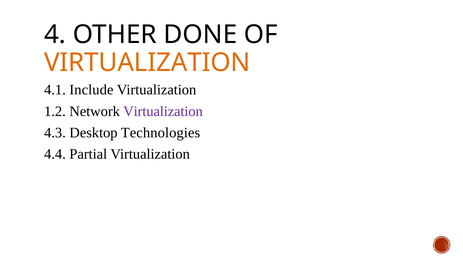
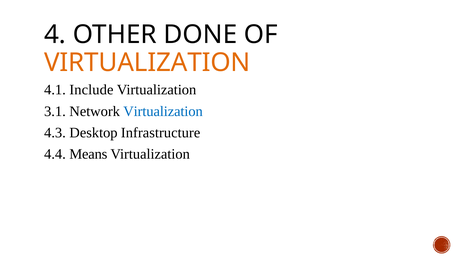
1.2: 1.2 -> 3.1 (55, 111)
Virtualization colour: purple -> blue (163, 111)
Technologies: Technologies -> Infrastructure (161, 133)
Partial: Partial -> Means (88, 154)
